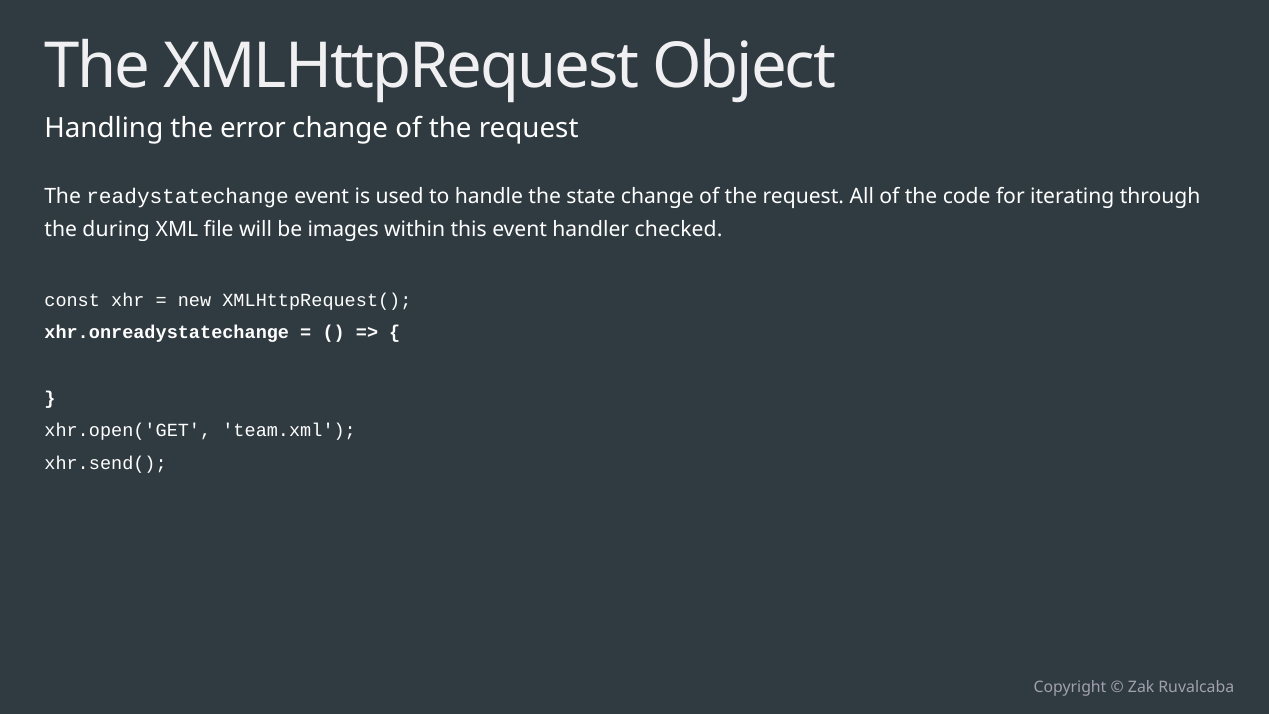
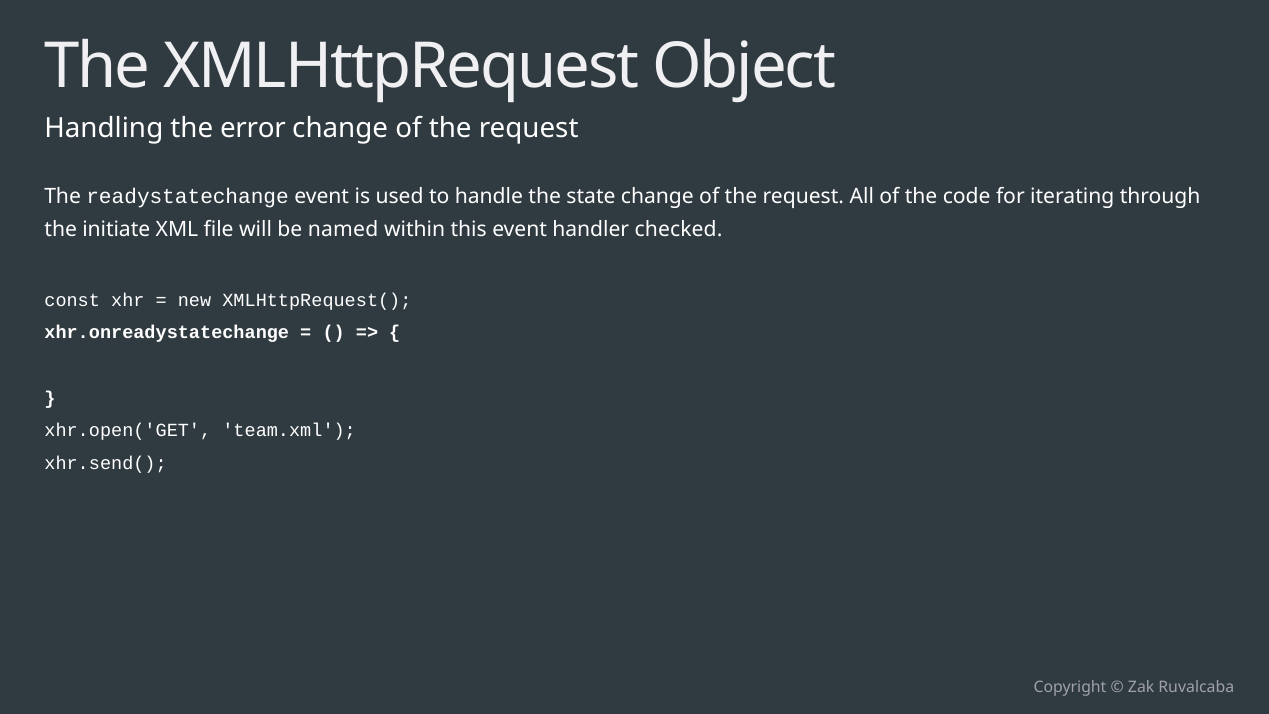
during: during -> initiate (116, 229)
images: images -> named (343, 229)
